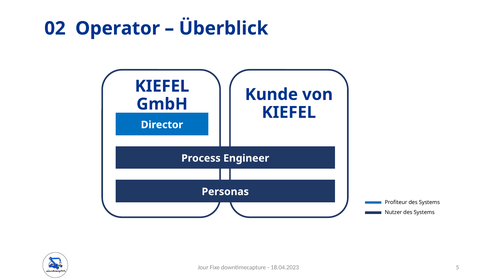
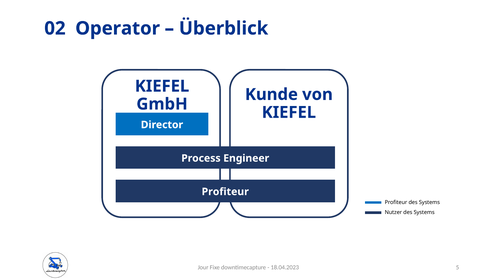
Personas: Personas -> Profiteur (225, 191)
